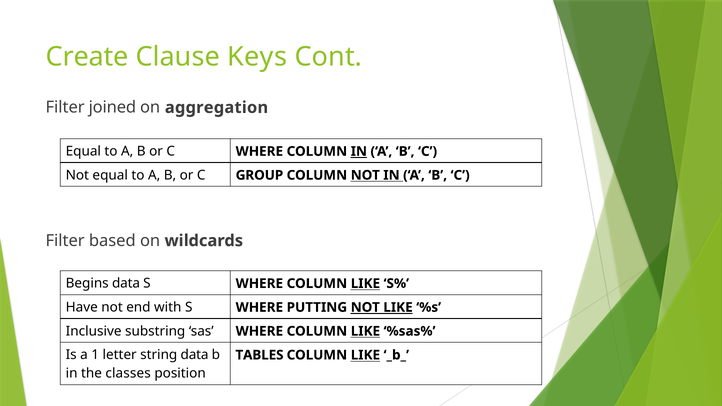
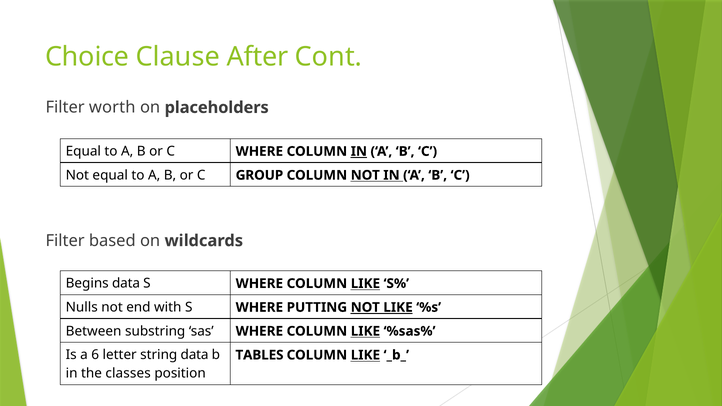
Create: Create -> Choice (87, 57)
Keys: Keys -> After (257, 57)
joined: joined -> worth (112, 108)
aggregation: aggregation -> placeholders (217, 108)
Have: Have -> Nulls (82, 307)
Inclusive: Inclusive -> Between (94, 331)
1: 1 -> 6 (95, 355)
